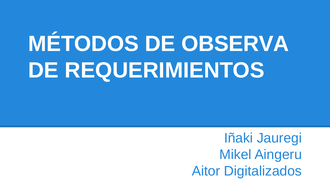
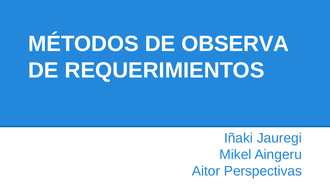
Digitalizados: Digitalizados -> Perspectivas (263, 171)
